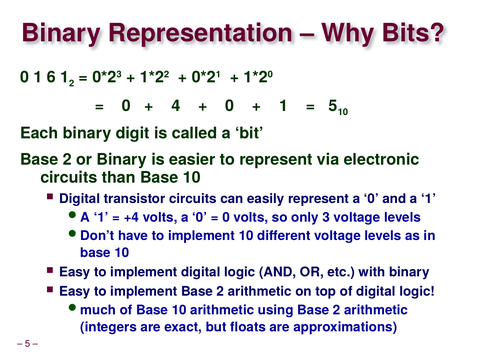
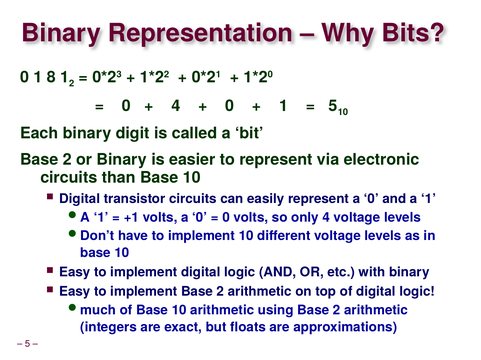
6: 6 -> 8 (51, 77)
+4: +4 -> +1 (131, 218)
only 3: 3 -> 4 (326, 218)
